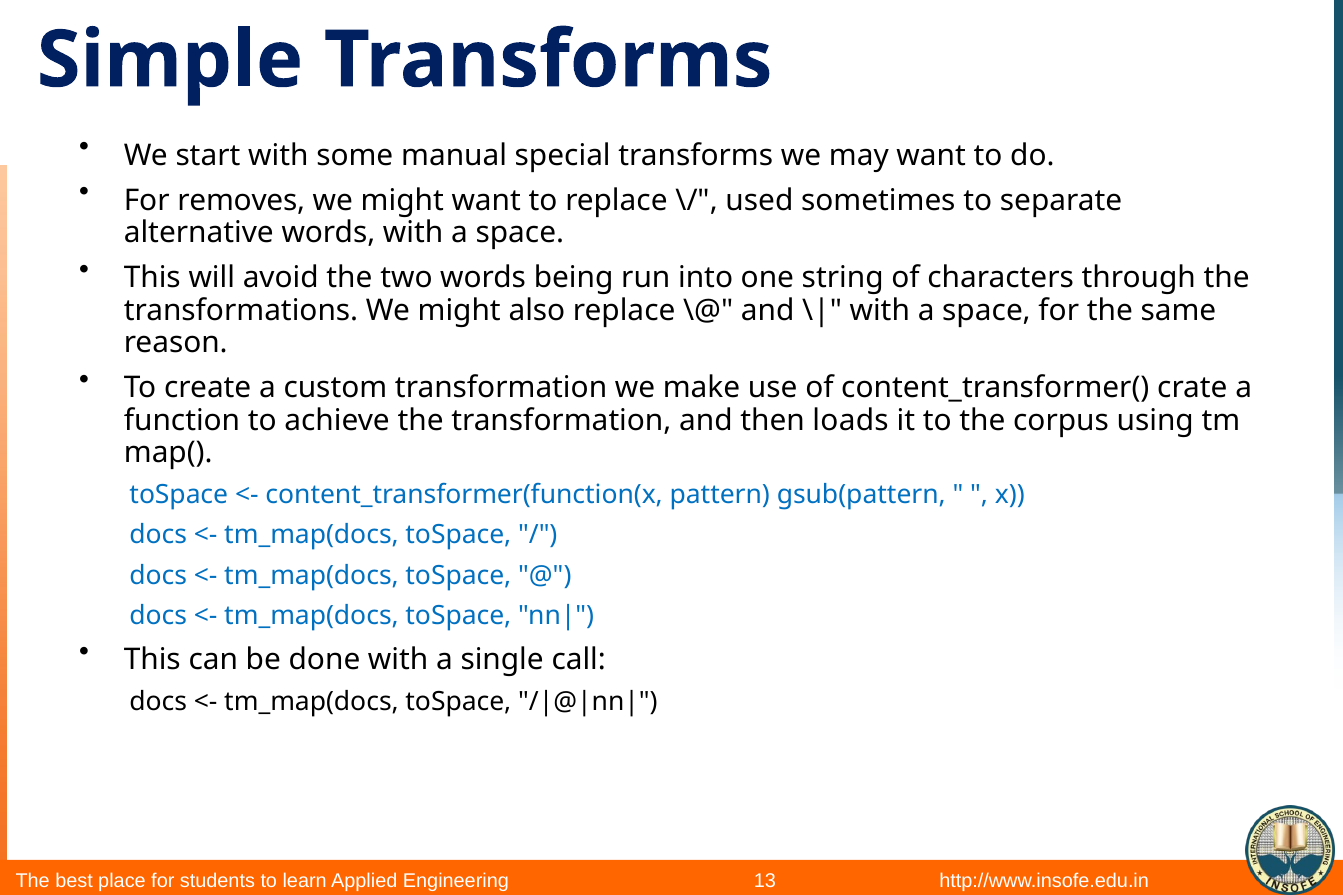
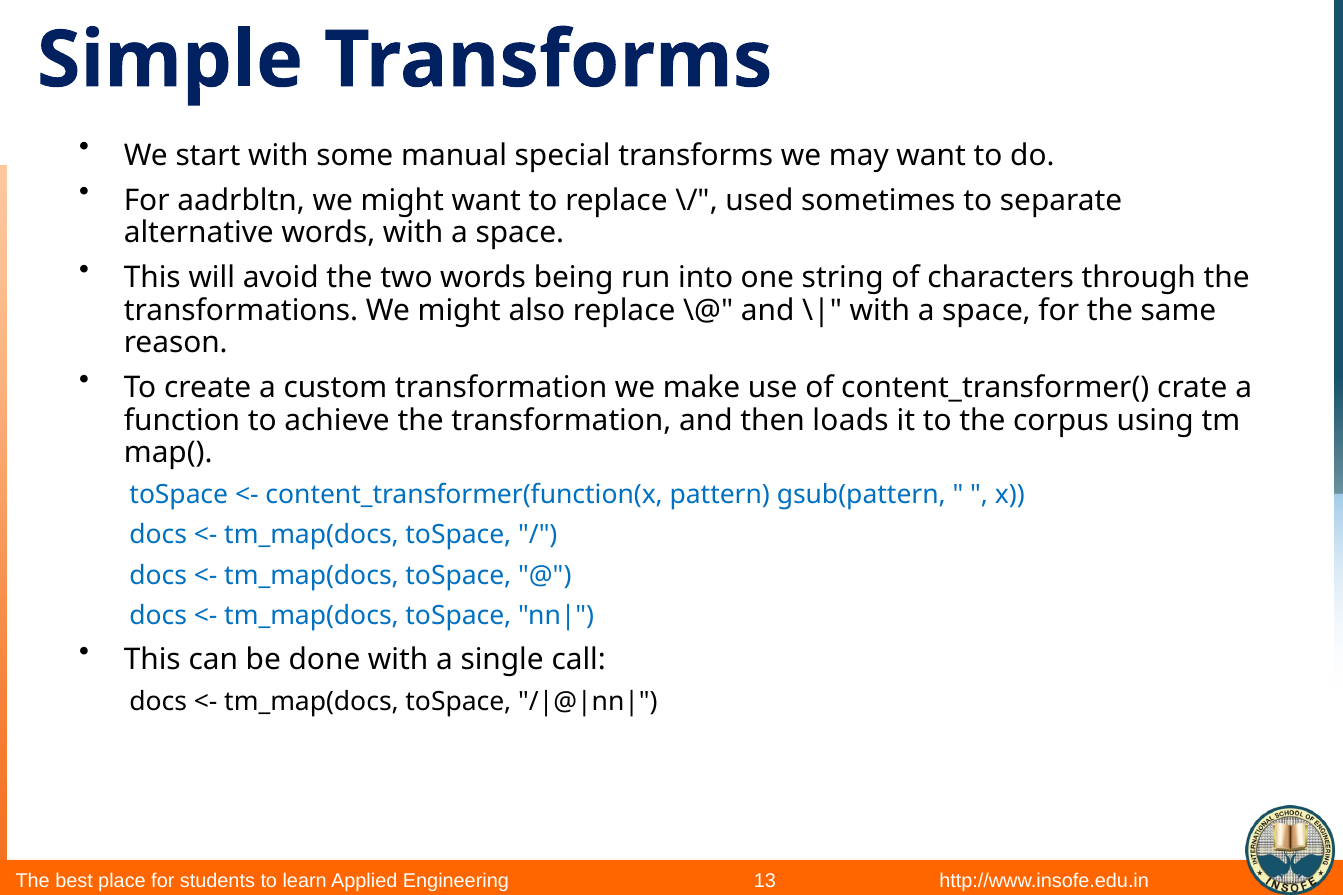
removes: removes -> aadrbltn (241, 201)
